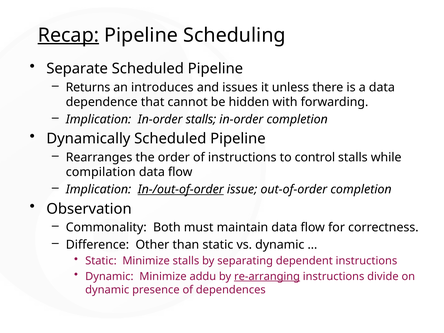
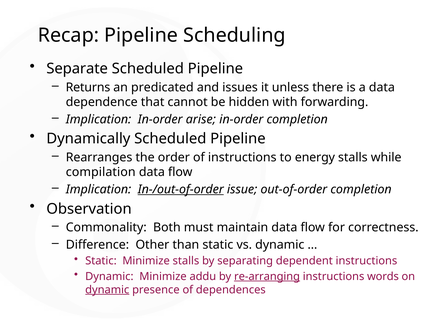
Recap underline: present -> none (68, 35)
introduces: introduces -> predicated (162, 87)
In-order stalls: stalls -> arise (201, 119)
control: control -> energy (315, 157)
divide: divide -> words (383, 276)
dynamic underline: none -> present (107, 290)
